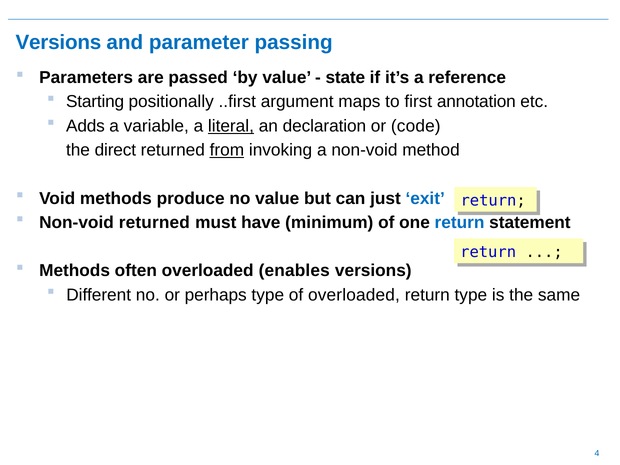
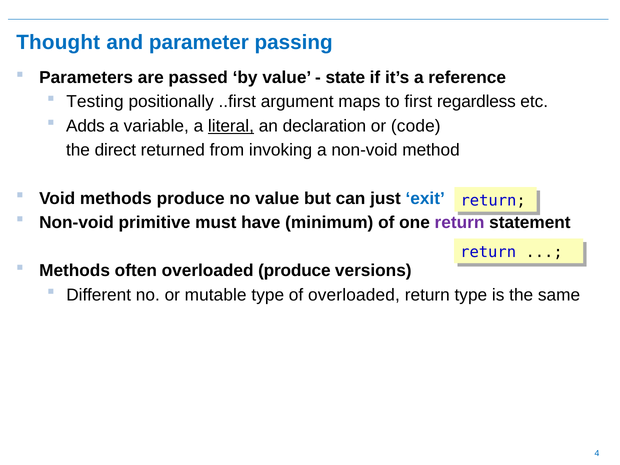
Versions: Versions -> Thought (58, 43)
Starting: Starting -> Testing (95, 102)
annotation: annotation -> regardless (476, 102)
from underline: present -> none (227, 150)
Non-void returned: returned -> primitive (154, 222)
return colour: blue -> purple (460, 222)
overloaded enables: enables -> produce (294, 271)
perhaps: perhaps -> mutable (216, 295)
